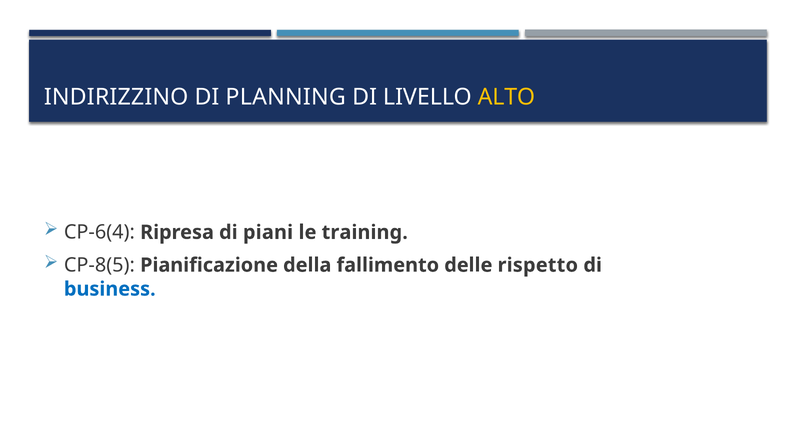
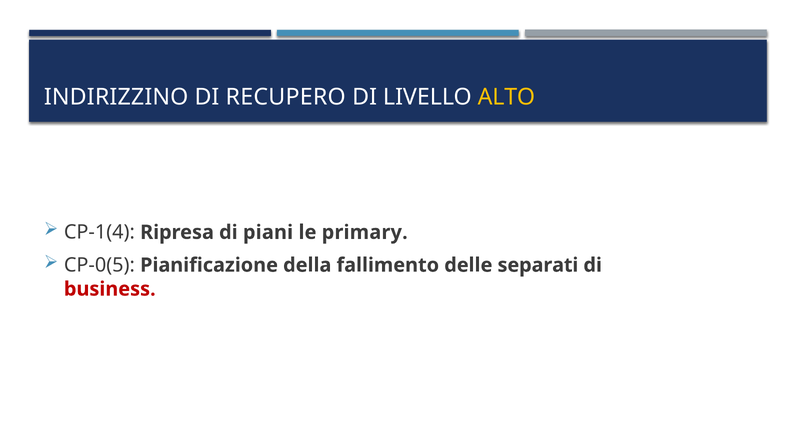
PLANNING: PLANNING -> RECUPERO (286, 97)
CP-6(4: CP-6(4 -> CP-1(4 (99, 232)
training: training -> primary (365, 232)
CP-8(5: CP-8(5 -> CP-0(5 (99, 265)
rispetto: rispetto -> separati (538, 265)
business colour: blue -> red (110, 289)
